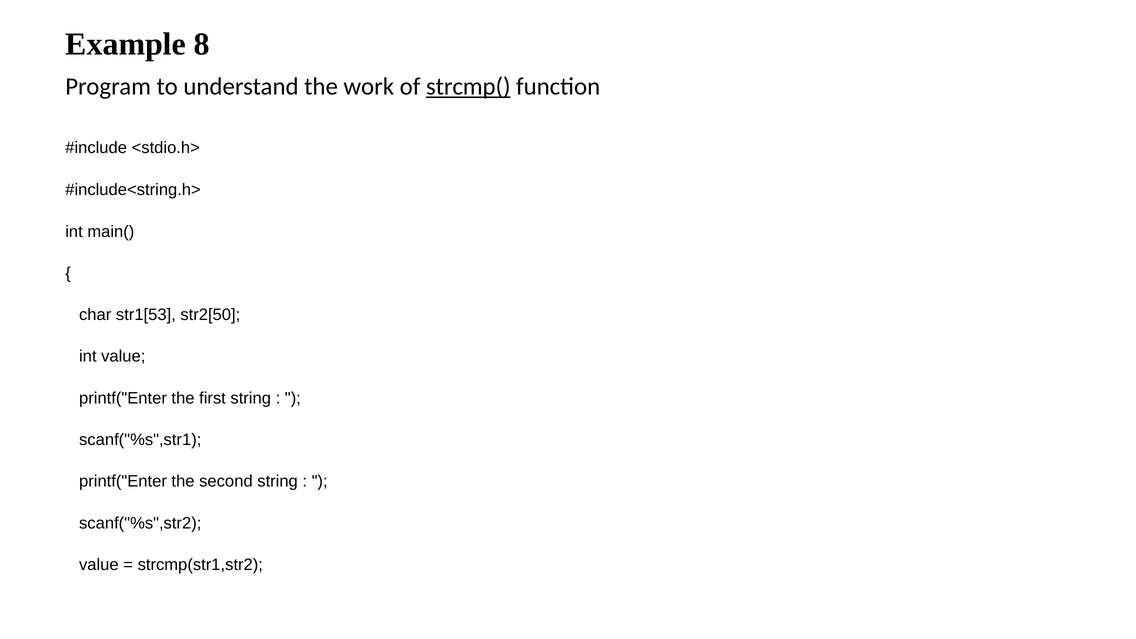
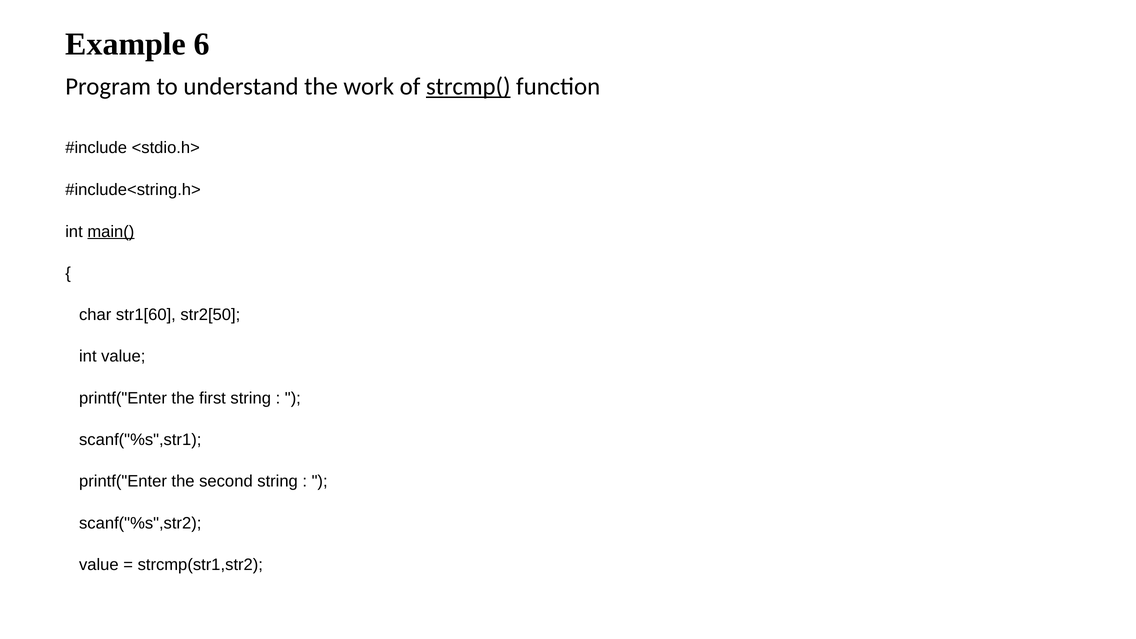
8: 8 -> 6 (202, 44)
main( underline: none -> present (111, 232)
str1[53: str1[53 -> str1[60 (146, 315)
